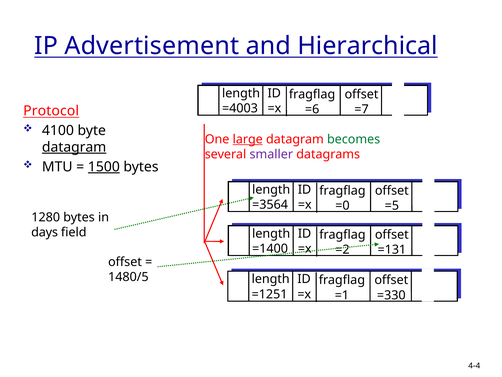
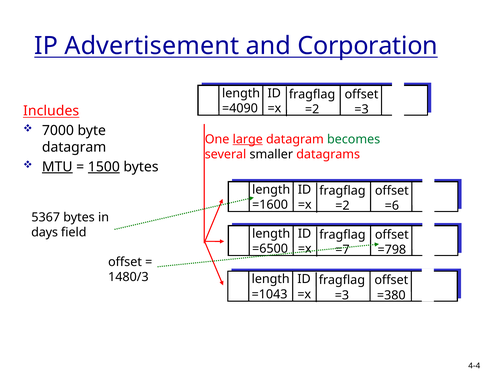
Hierarchical: Hierarchical -> Corporation (368, 46)
=4003: =4003 -> =4090 (240, 108)
=6: =6 -> =2 (312, 109)
=7: =7 -> =3 (362, 109)
Protocol: Protocol -> Includes (51, 111)
4100: 4100 -> 7000 (58, 130)
datagram underline: present -> none (74, 147)
smaller colour: purple -> black (271, 154)
MTU underline: none -> present (57, 167)
=3564: =3564 -> =1600 (270, 204)
=0: =0 -> =2 (342, 205)
=5: =5 -> =6 (392, 205)
1280: 1280 -> 5367 (46, 217)
=1400: =1400 -> =6500 (270, 248)
=2: =2 -> =7 (342, 249)
=131: =131 -> =798 (392, 249)
1480/5: 1480/5 -> 1480/3 (128, 277)
=1251: =1251 -> =1043 (270, 294)
=1: =1 -> =3 (342, 295)
=330: =330 -> =380 (391, 295)
